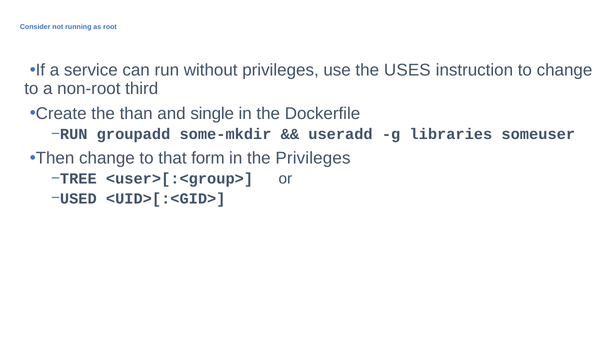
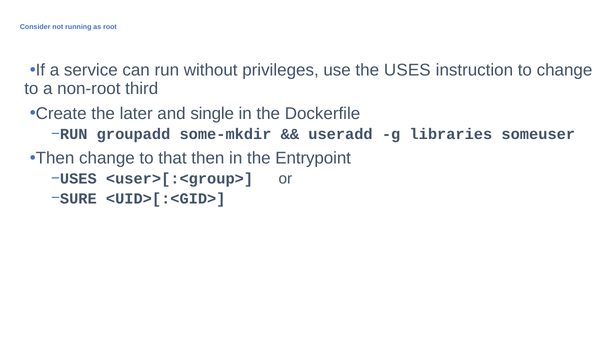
than: than -> later (136, 113)
that form: form -> then (208, 158)
the Privileges: Privileges -> Entrypoint (313, 158)
TREE: TREE -> USES (78, 179)
USED: USED -> SURE (78, 198)
